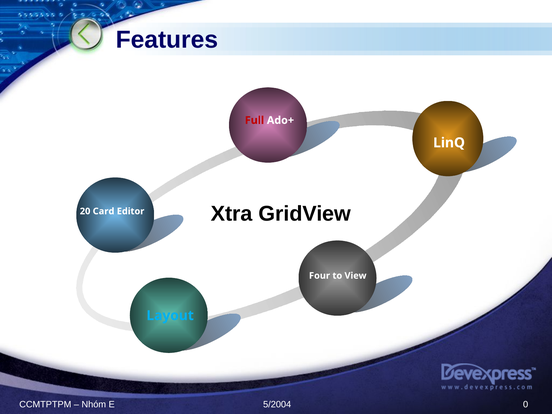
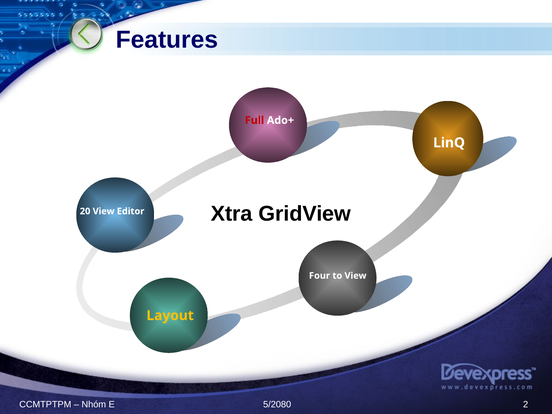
20 Card: Card -> View (104, 211)
Layout colour: light blue -> yellow (170, 316)
5/2004: 5/2004 -> 5/2080 (277, 405)
0: 0 -> 2 (526, 405)
